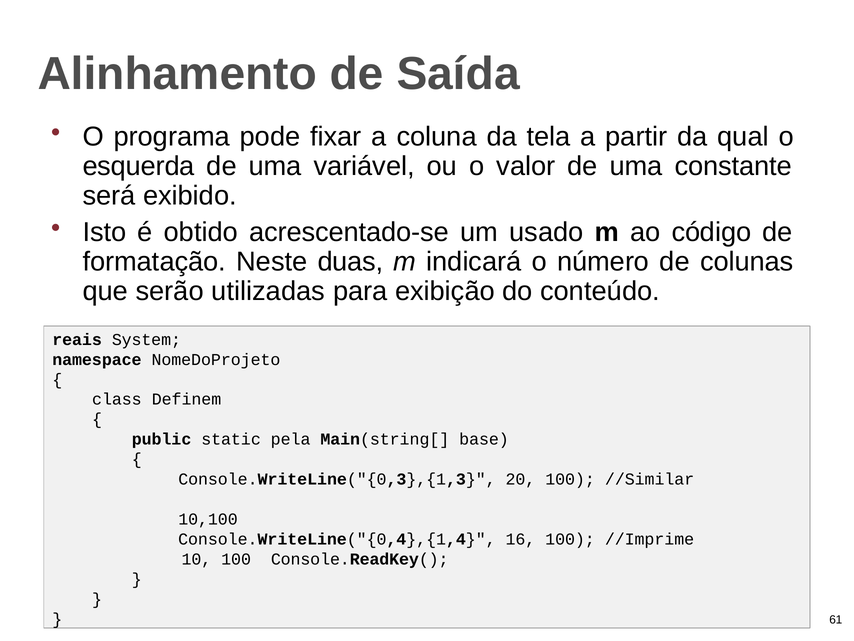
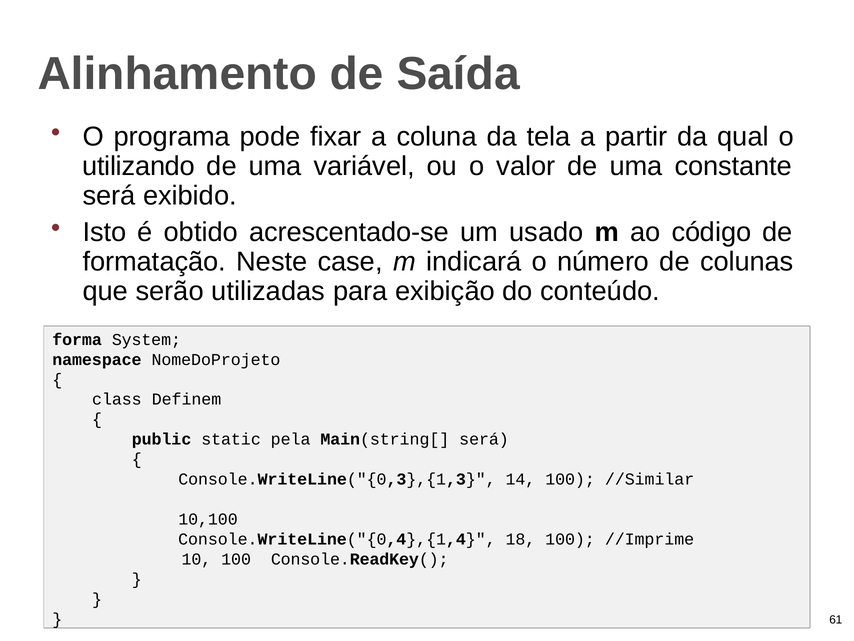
esquerda: esquerda -> utilizando (139, 166)
duas: duas -> case (350, 261)
reais: reais -> forma (77, 339)
Main(string[ base: base -> será (484, 439)
20: 20 -> 14 (520, 479)
16: 16 -> 18 (520, 539)
